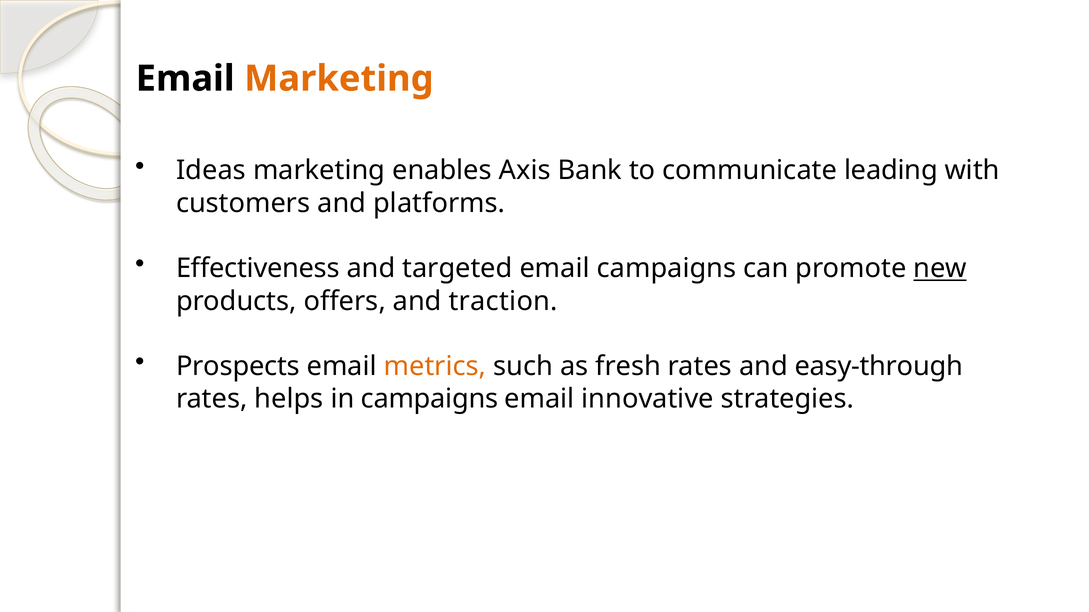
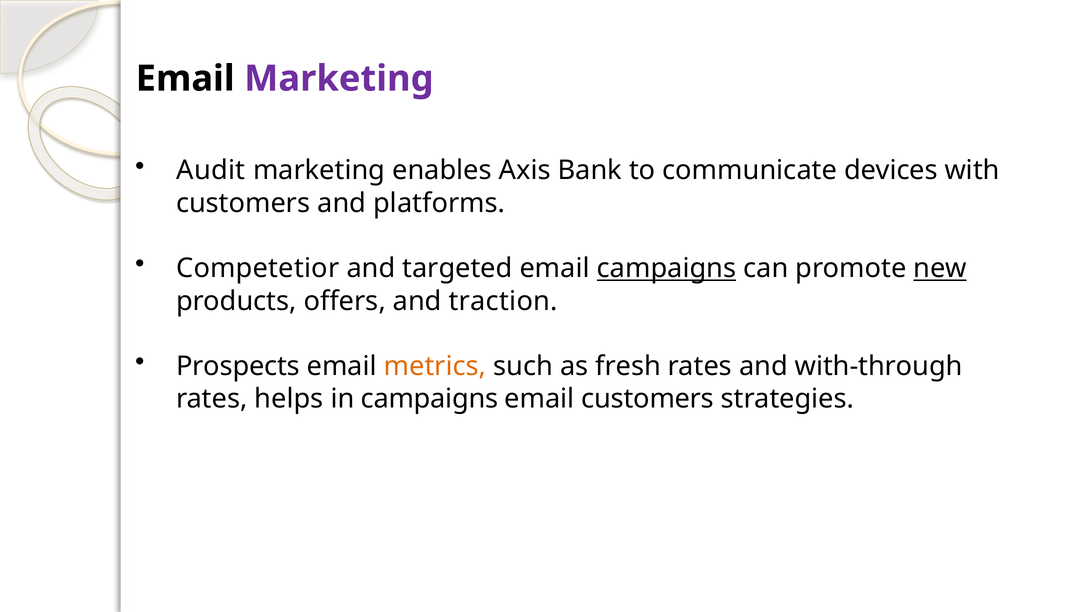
Marketing colour: orange -> purple (339, 79)
Ideas: Ideas -> Audit (211, 171)
leading: leading -> devices (891, 171)
Effectiveness: Effectiveness -> Competetior (258, 269)
campaigns underline: none -> present (666, 269)
easy-through: easy-through -> with-through (879, 367)
email innovative: innovative -> customers (648, 399)
